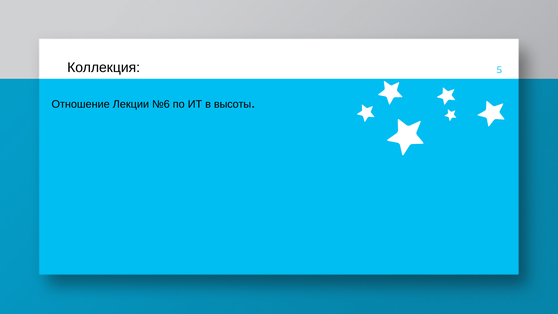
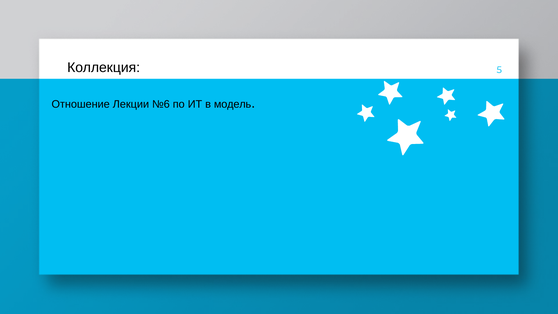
высоты: высоты -> модель (233, 104)
